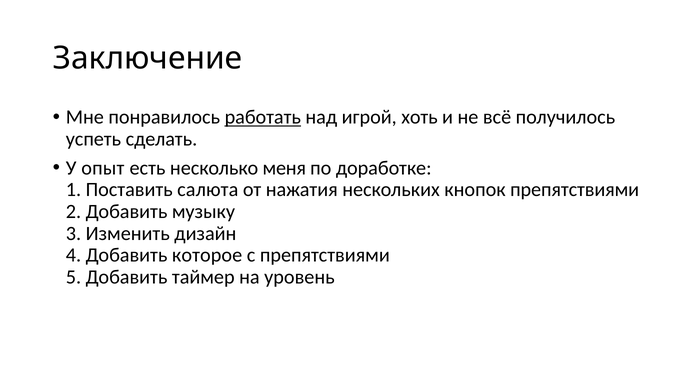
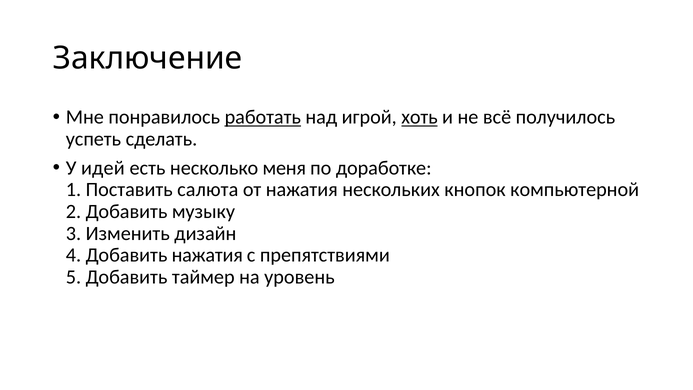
хоть underline: none -> present (419, 117)
опыт: опыт -> идей (103, 168)
кнопок препятствиями: препятствиями -> компьютерной (575, 190)
Добавить которое: которое -> нажатия (207, 255)
